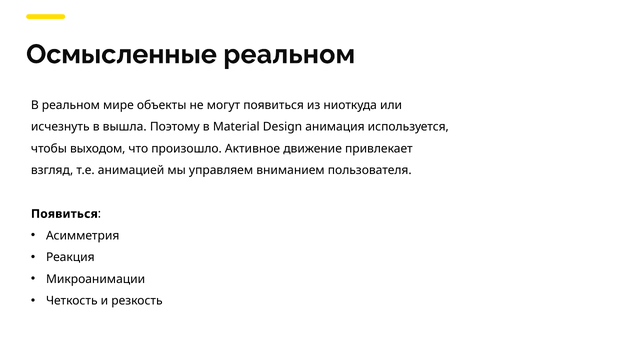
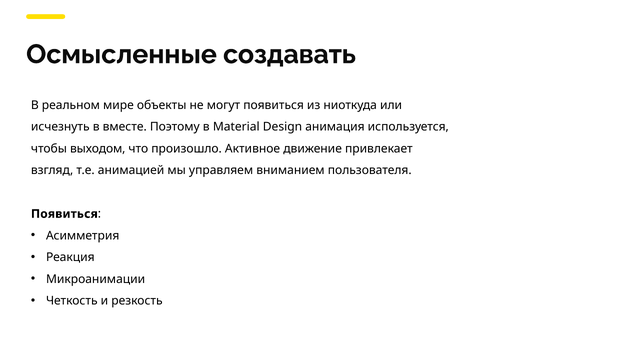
Осмысленные реальном: реальном -> создавать (289, 54)
вышла: вышла -> вместе (125, 127)
